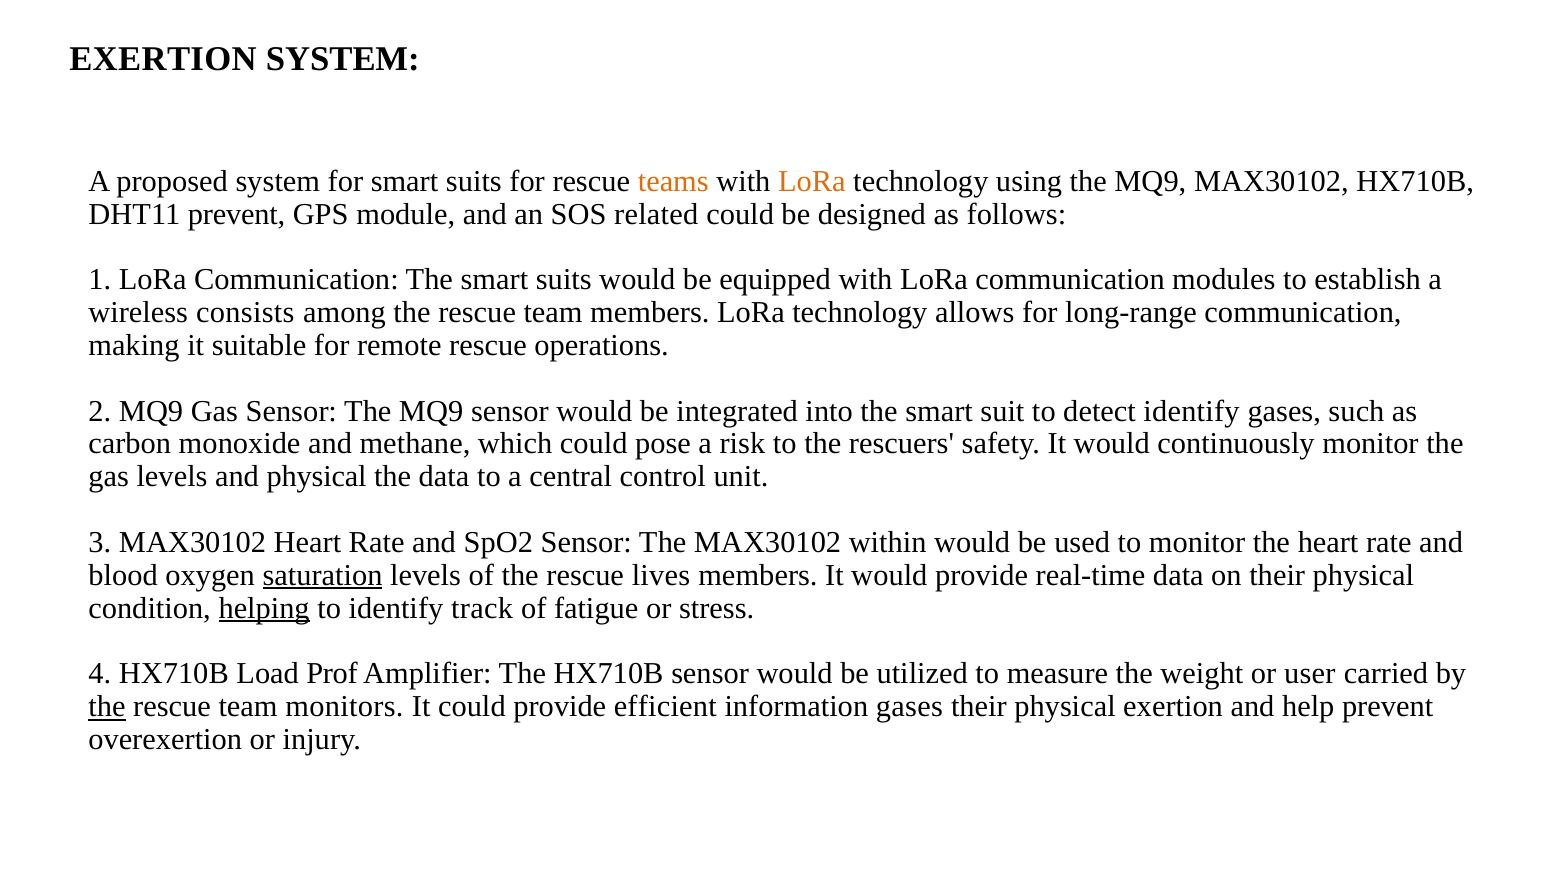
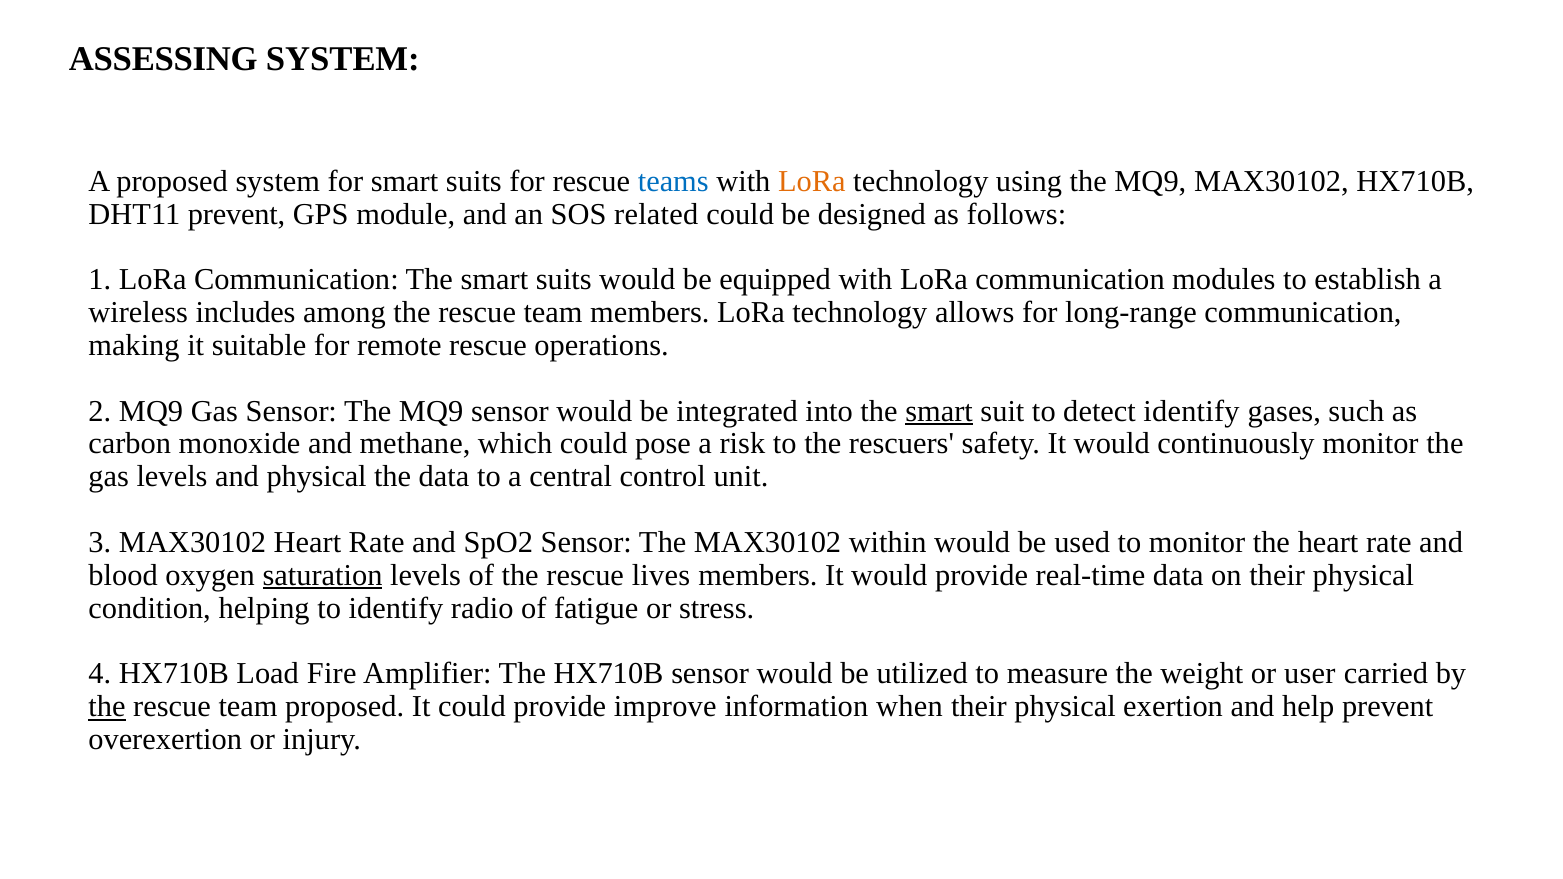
EXERTION: EXERTION -> ASSESSING (163, 59)
teams colour: orange -> blue (673, 181)
consists: consists -> includes (246, 313)
smart underline: none -> present (939, 411)
helping underline: present -> none (264, 608)
track: track -> radio (482, 608)
Prof: Prof -> Fire (332, 674)
team monitors: monitors -> proposed (345, 707)
efficient: efficient -> improve (665, 707)
information gases: gases -> when (909, 707)
